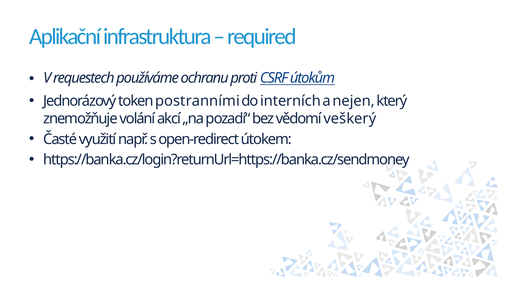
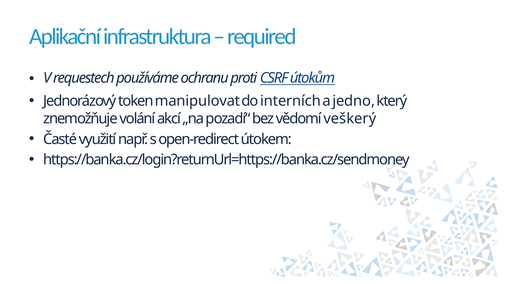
postranními: postranními -> manipulovat (198, 101)
nejen: nejen -> jedno (354, 101)
